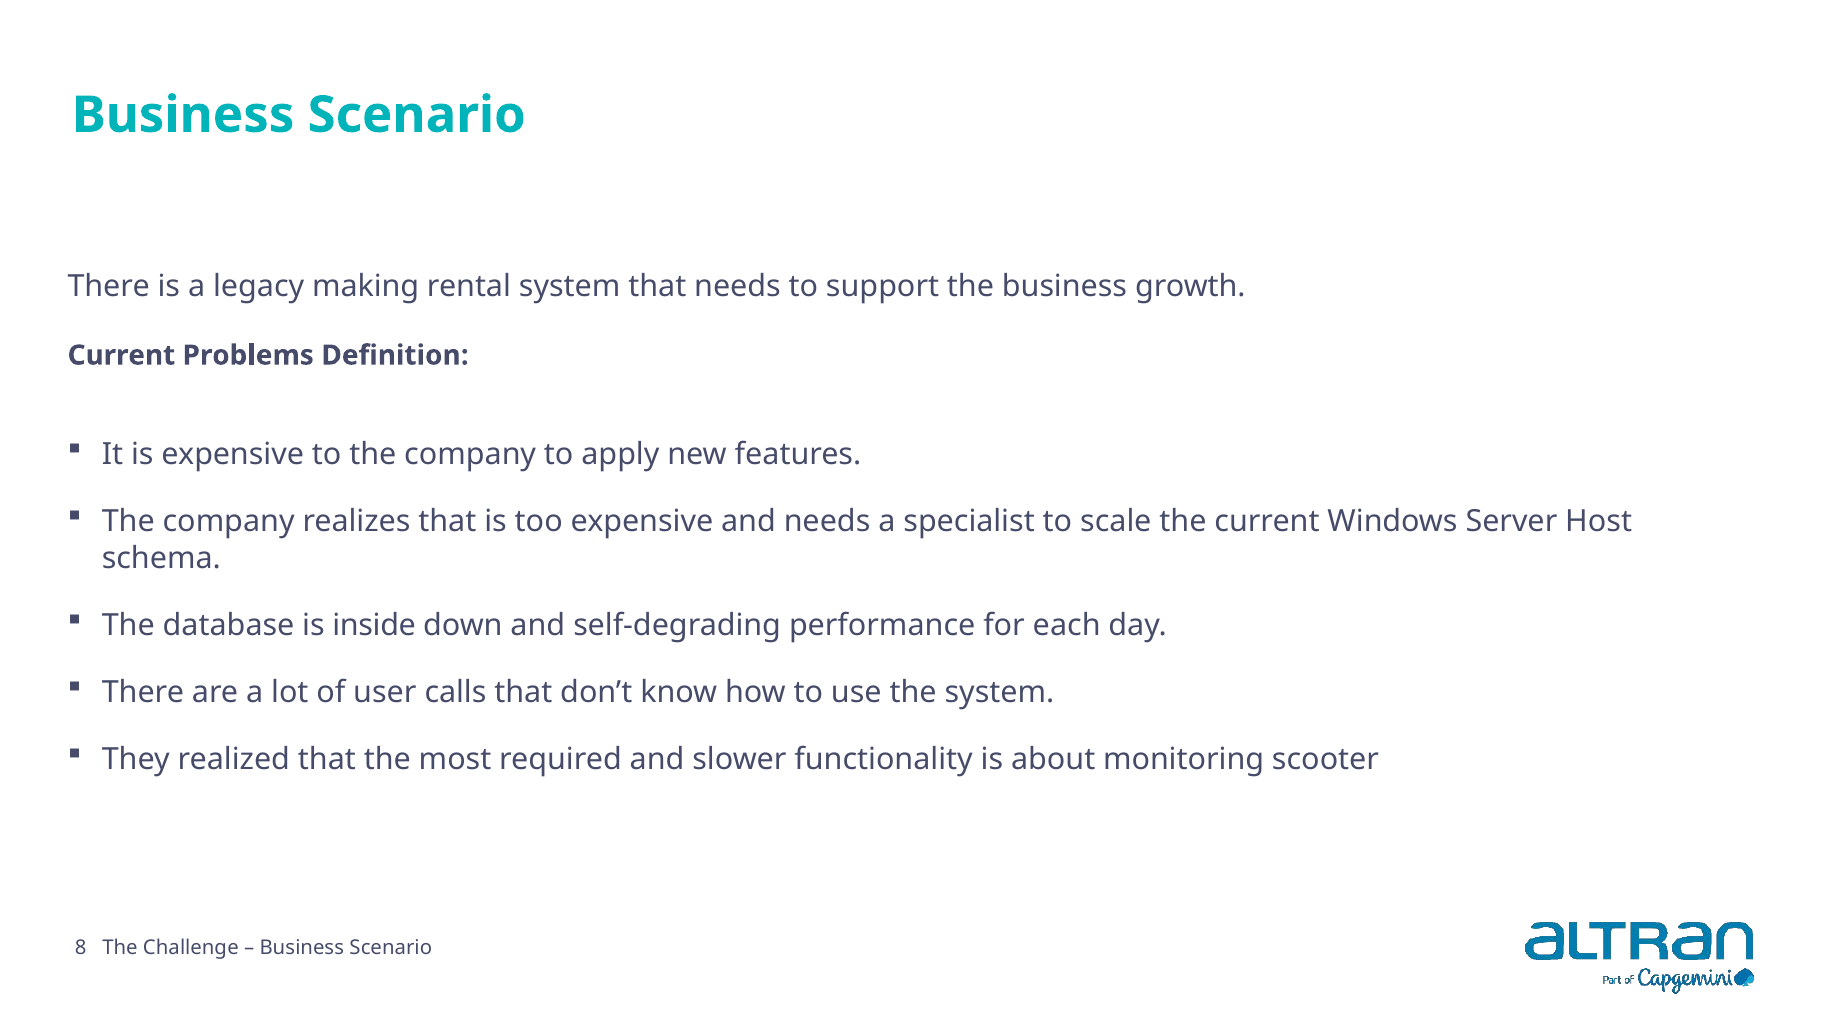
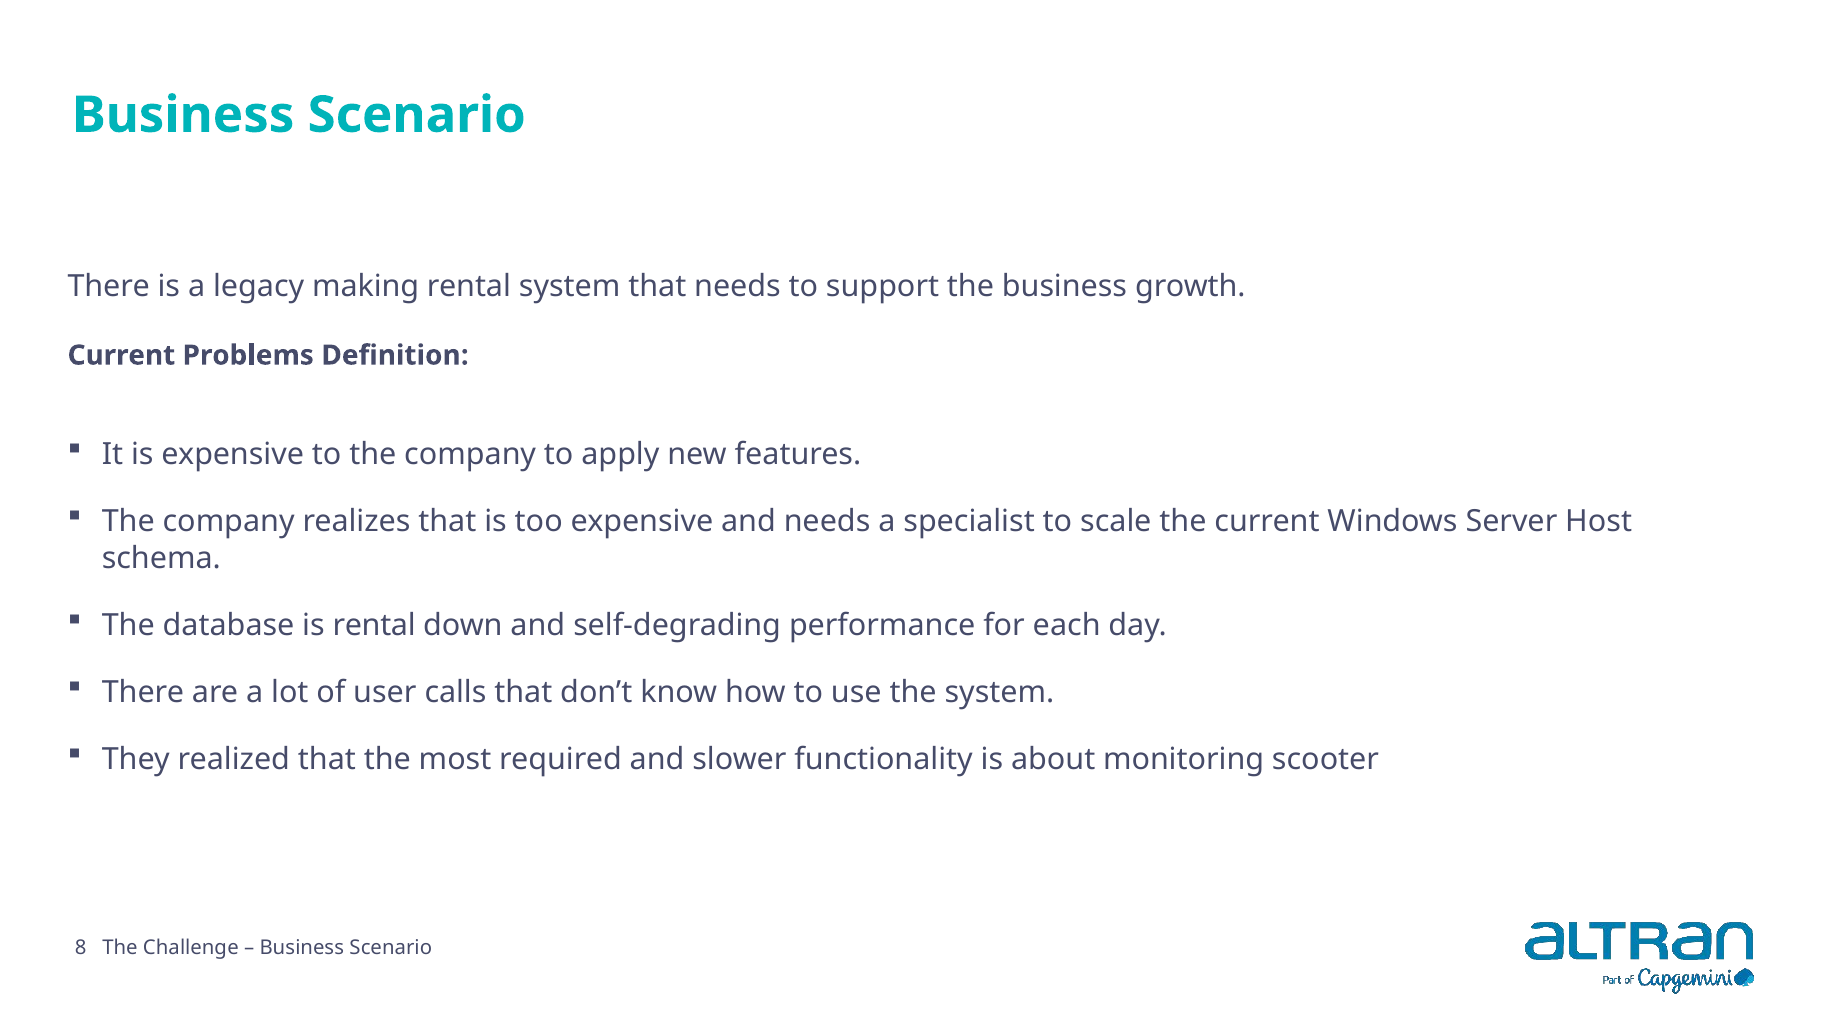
is inside: inside -> rental (374, 626)
